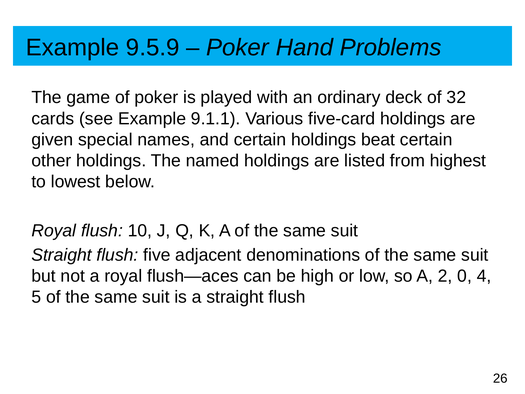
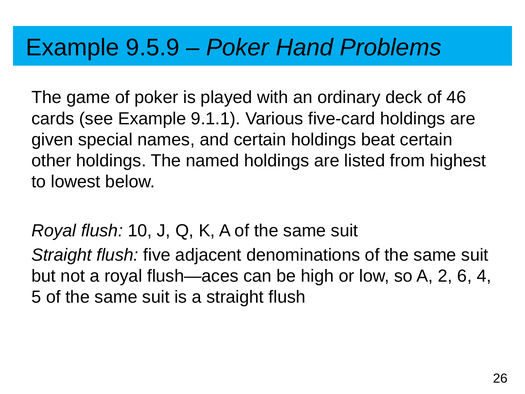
32: 32 -> 46 (456, 97)
0: 0 -> 6 (465, 276)
